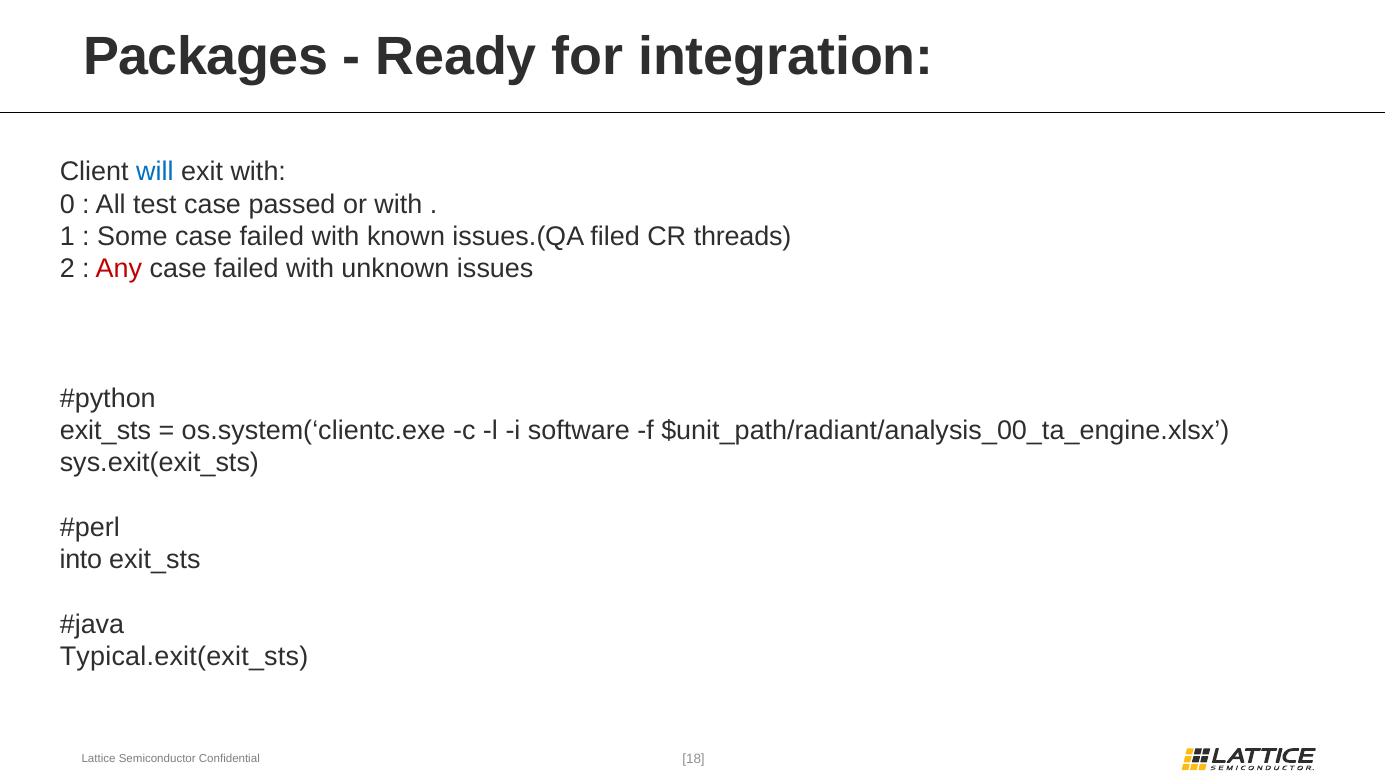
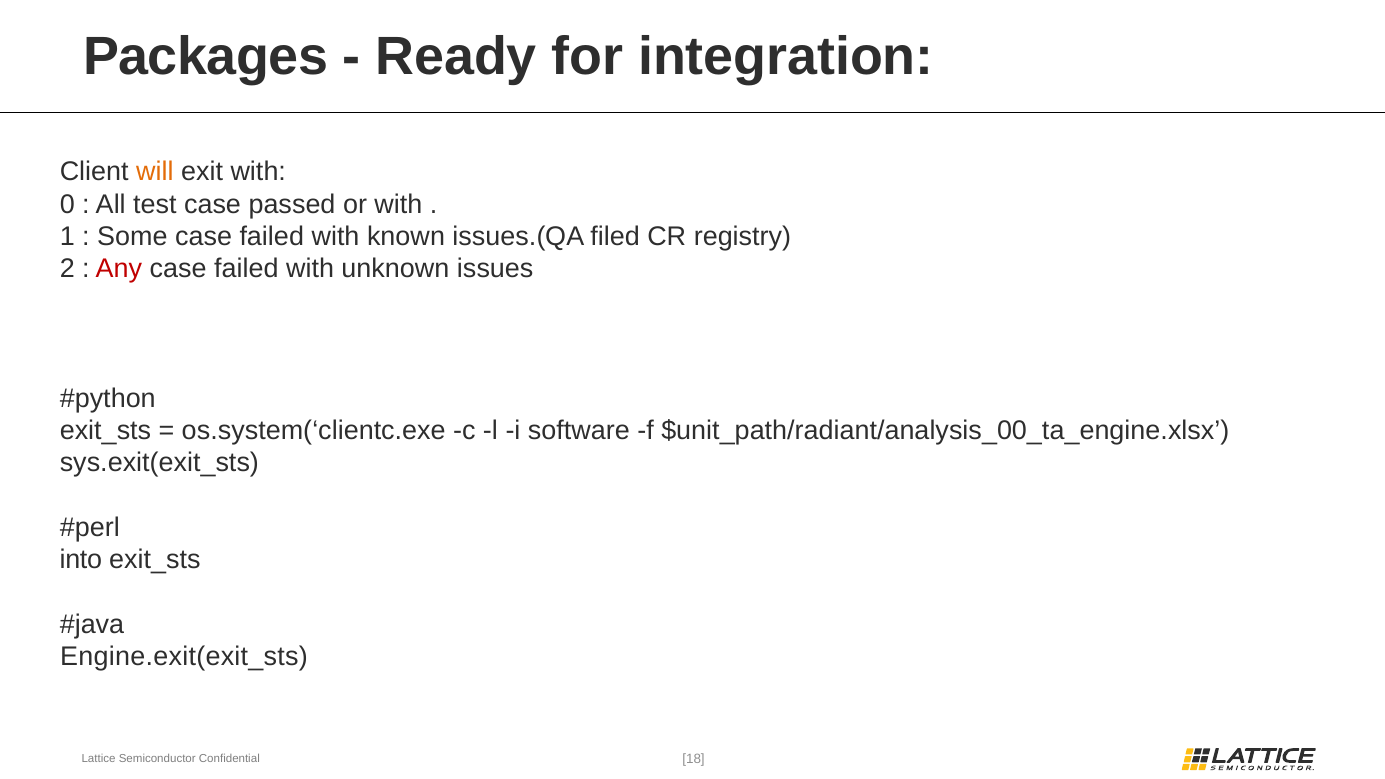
will colour: blue -> orange (155, 172)
threads: threads -> registry (742, 237)
Typical.exit(exit_sts: Typical.exit(exit_sts -> Engine.exit(exit_sts (184, 657)
